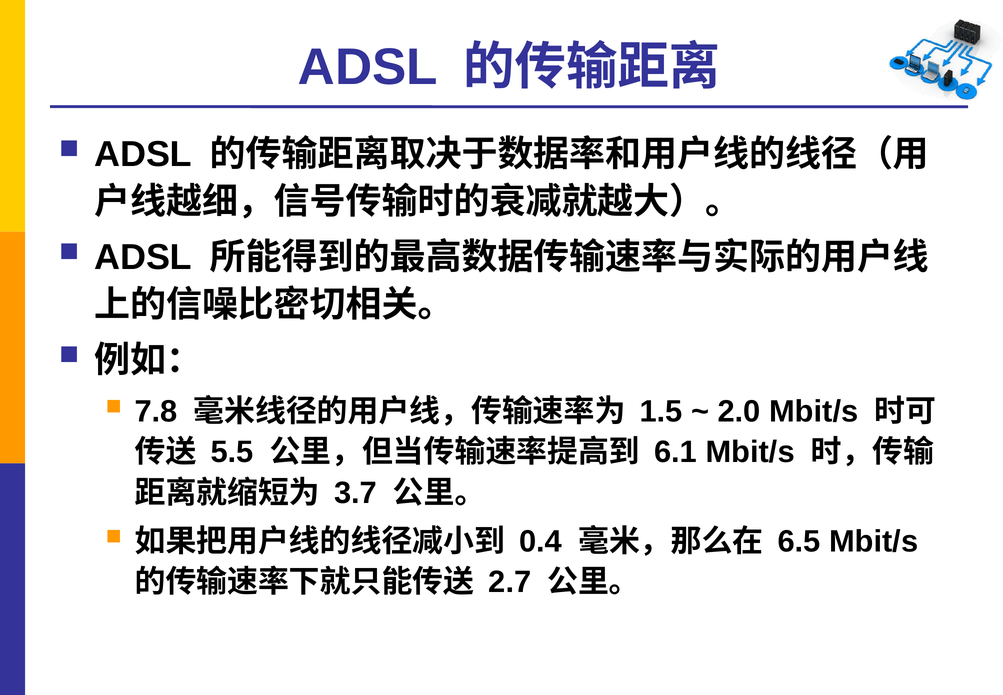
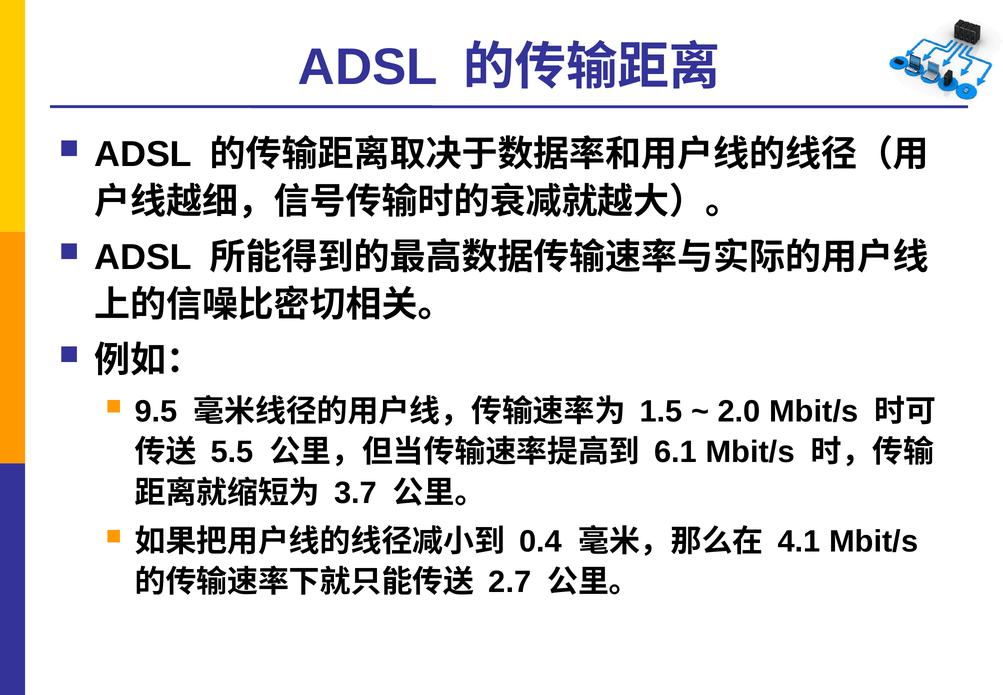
7.8: 7.8 -> 9.5 (156, 411)
6.5: 6.5 -> 4.1 (799, 541)
